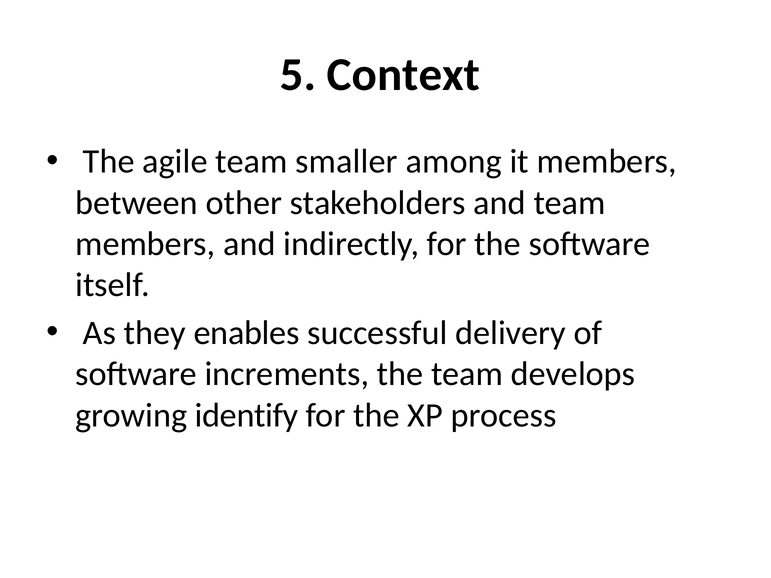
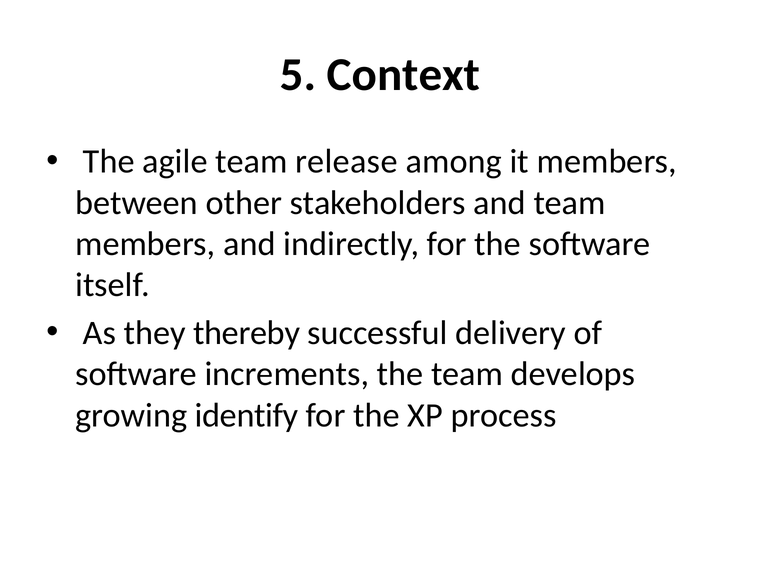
smaller: smaller -> release (346, 162)
enables: enables -> thereby (247, 333)
